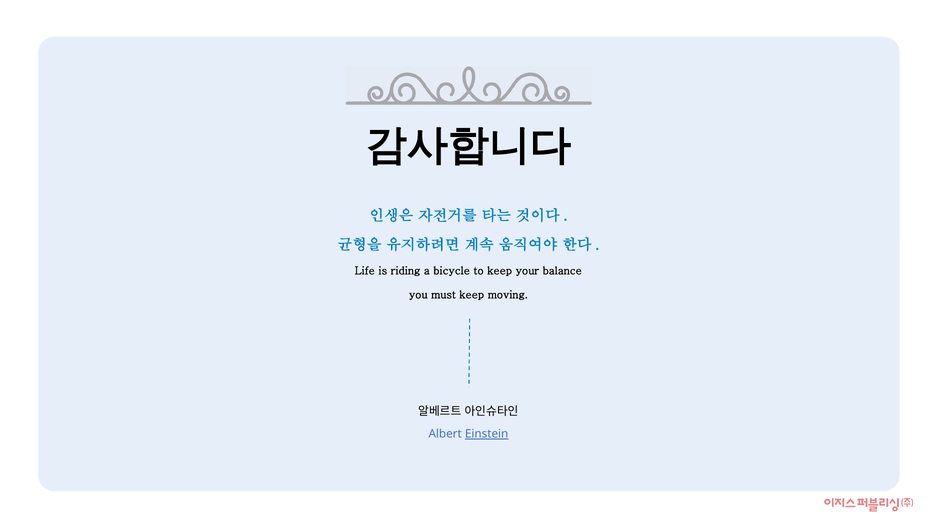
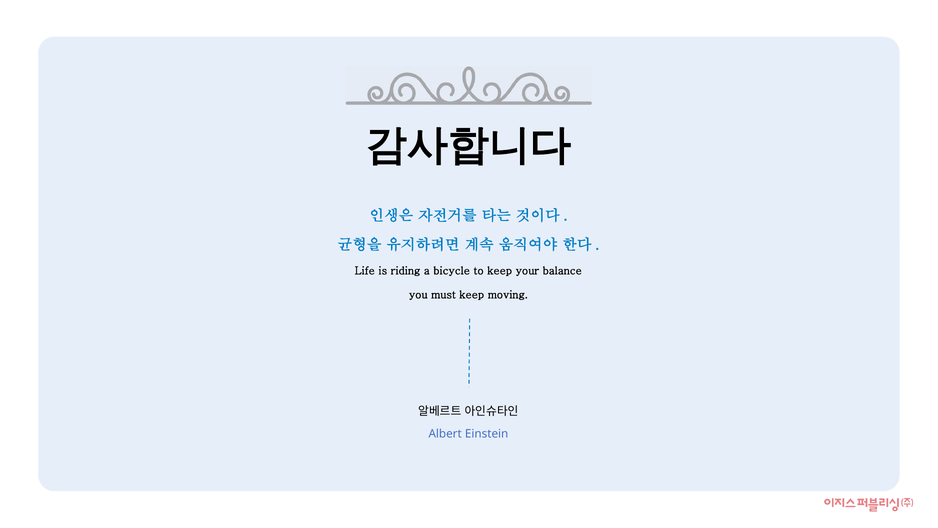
Einstein underline: present -> none (487, 434)
